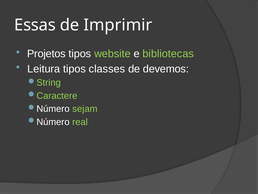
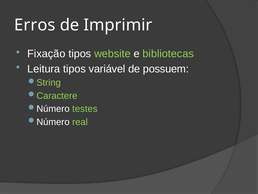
Essas: Essas -> Erros (35, 25)
Projetos: Projetos -> Fixação (46, 54)
classes: classes -> variável (107, 69)
devemos: devemos -> possuem (166, 69)
sejam: sejam -> testes (85, 109)
